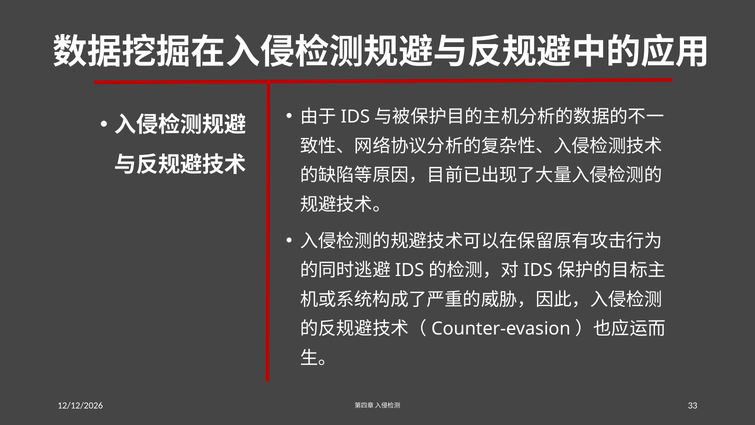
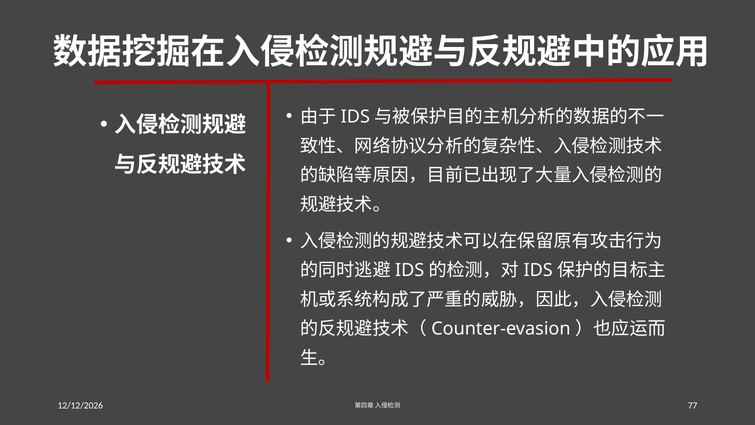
33: 33 -> 77 (693, 405)
